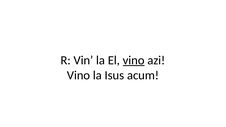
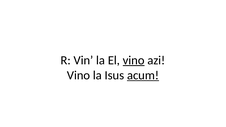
acum underline: none -> present (143, 75)
